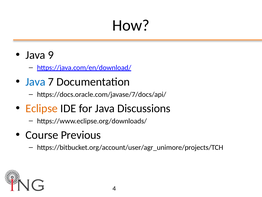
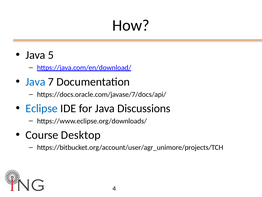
9: 9 -> 5 (51, 55)
Eclipse colour: orange -> blue (42, 108)
Previous: Previous -> Desktop (81, 135)
